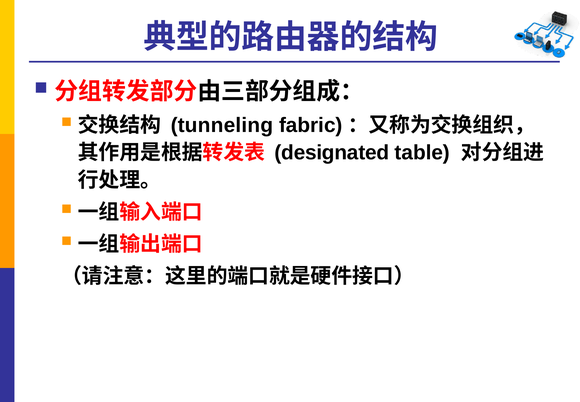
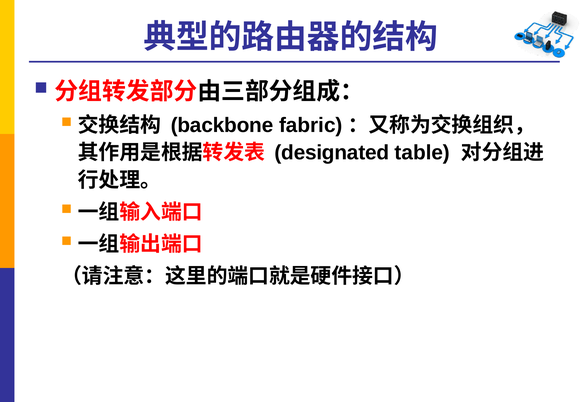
tunneling: tunneling -> backbone (222, 125)
